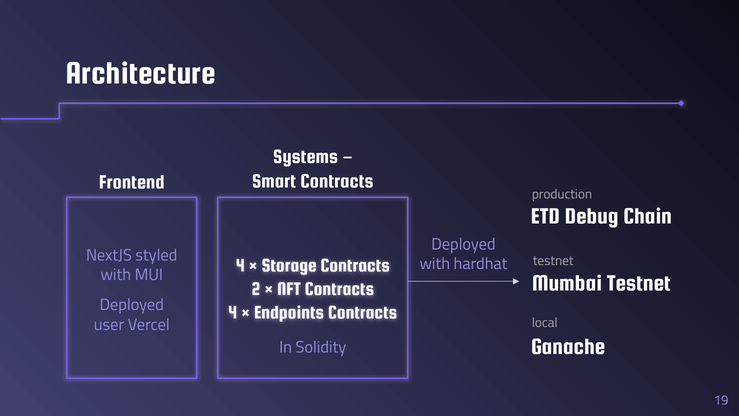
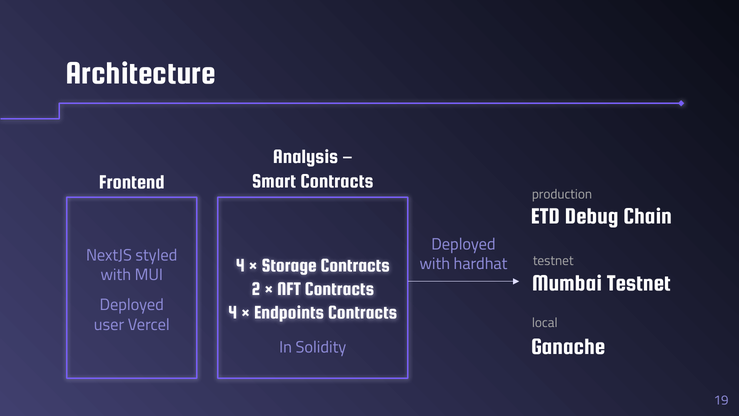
Systems: Systems -> Analysis (306, 156)
